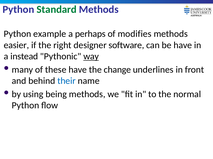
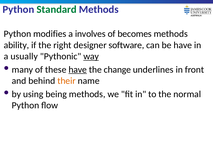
example: example -> modifies (50, 34)
perhaps: perhaps -> involves (90, 34)
modifies: modifies -> becomes (135, 34)
easier: easier -> ability (16, 45)
instead: instead -> usually (24, 57)
have underline: none -> present (78, 70)
their colour: blue -> orange (67, 81)
